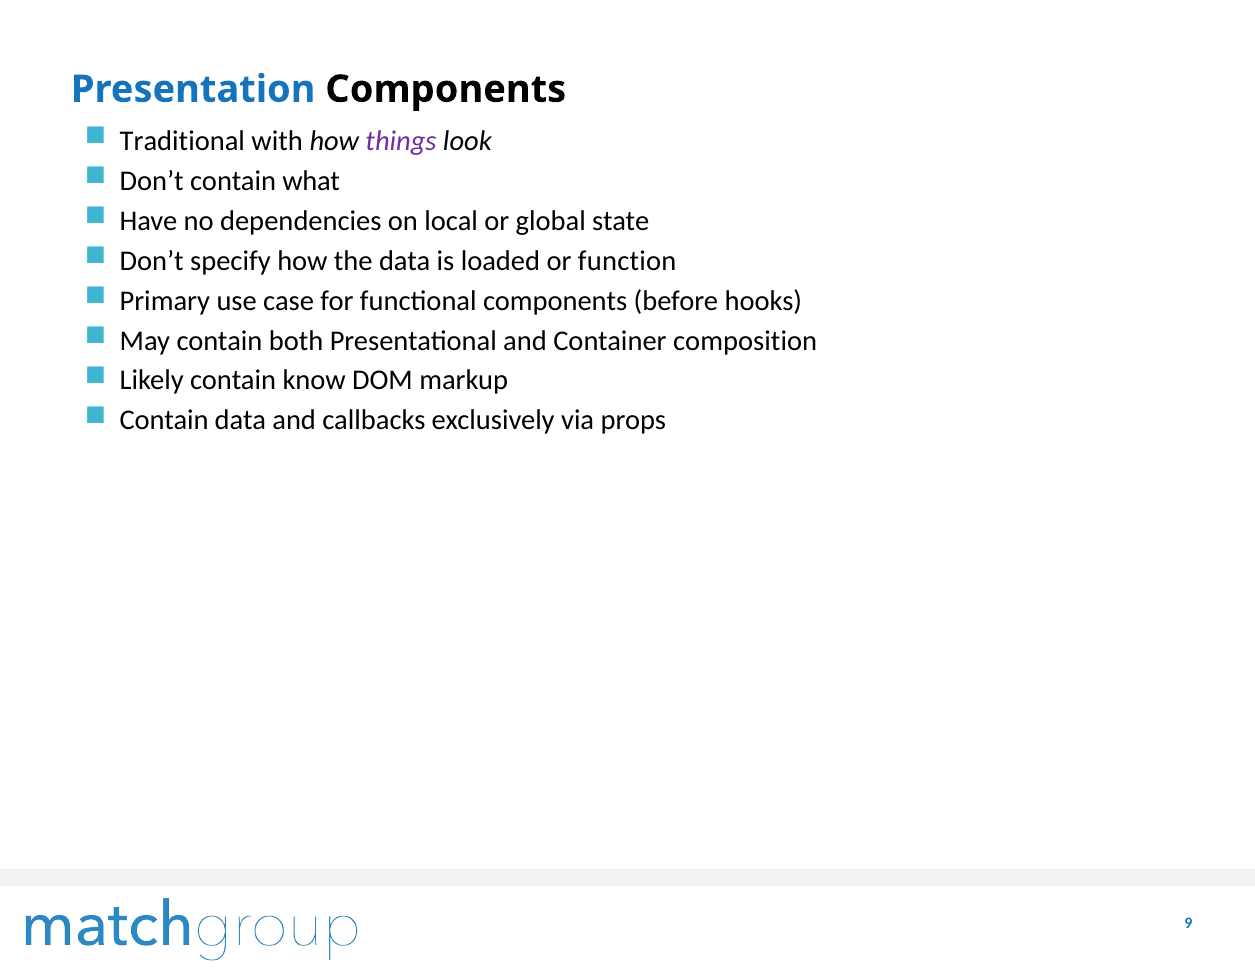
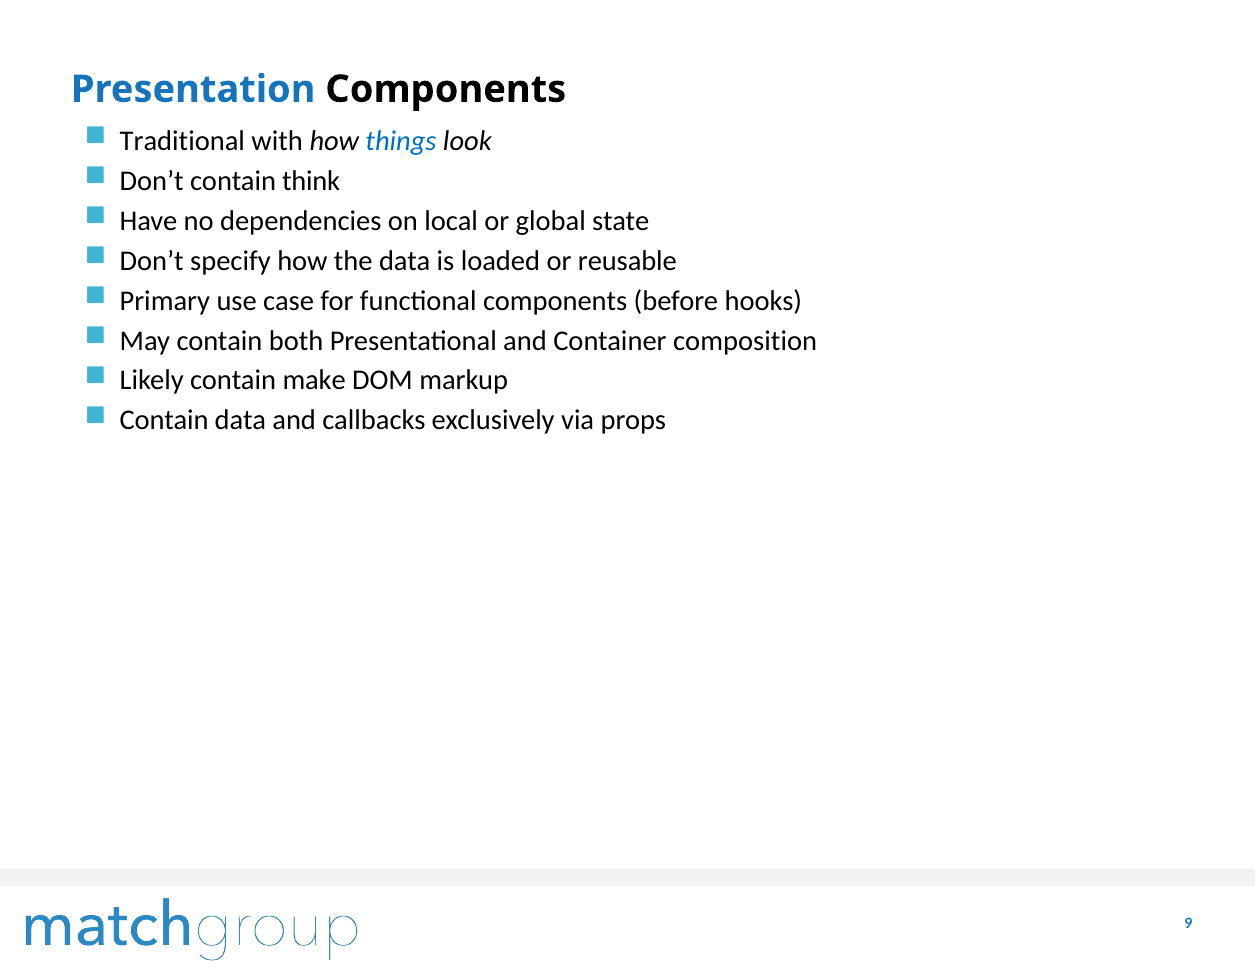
things colour: purple -> blue (401, 141)
what: what -> think (311, 181)
function: function -> reusable (627, 261)
know: know -> make (314, 380)
